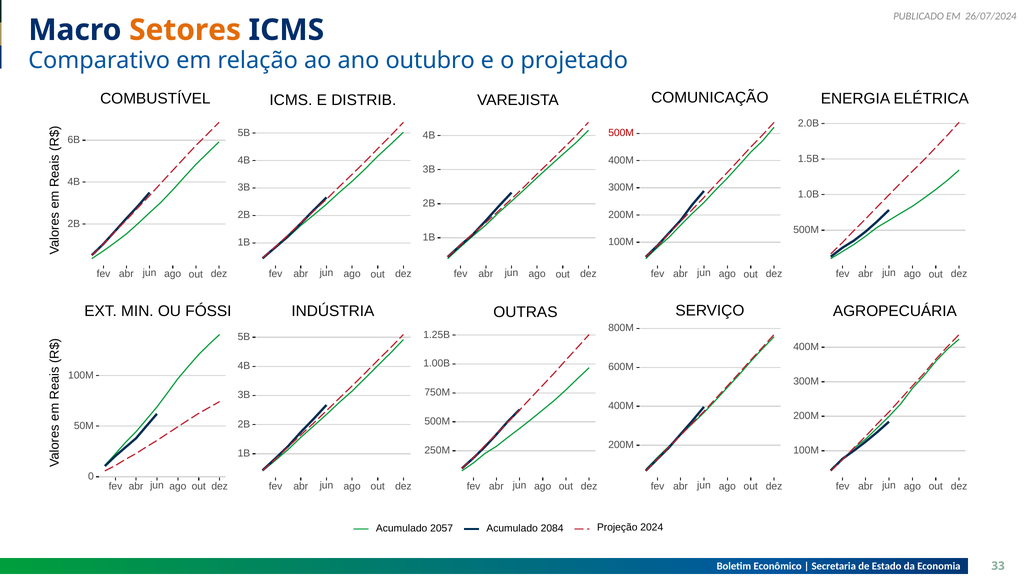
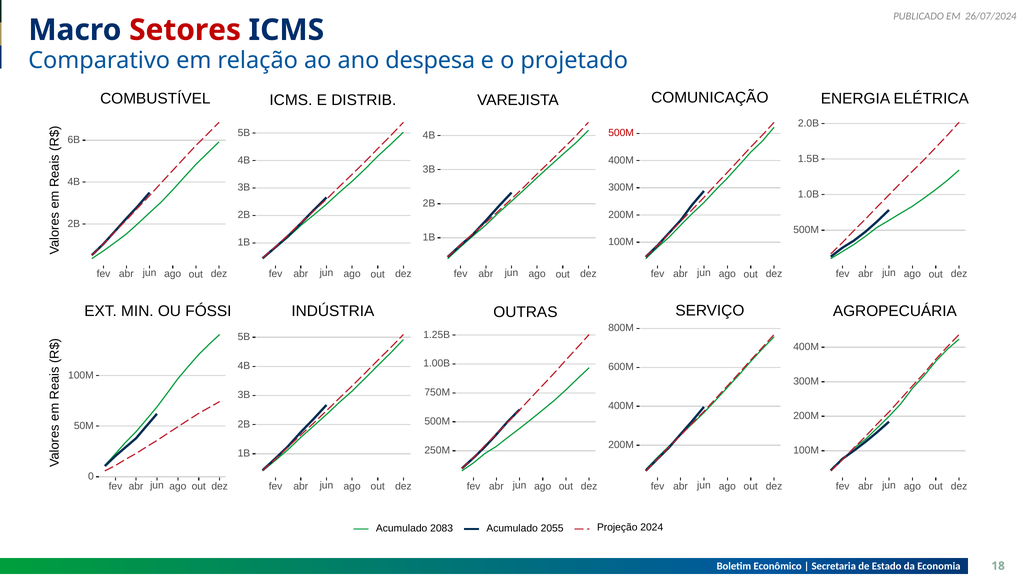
Setores colour: orange -> red (185, 30)
outubro: outubro -> despesa (430, 61)
2057: 2057 -> 2083 (442, 529)
2084: 2084 -> 2055 (552, 529)
33: 33 -> 18 (998, 566)
